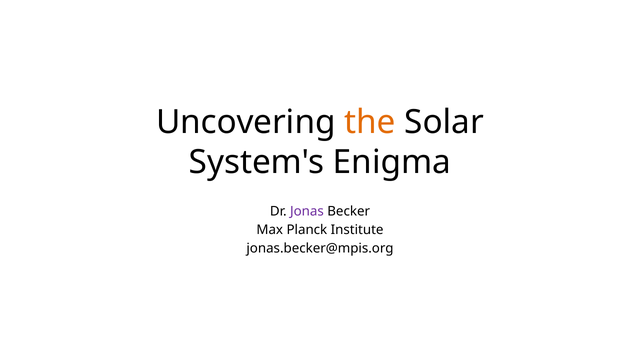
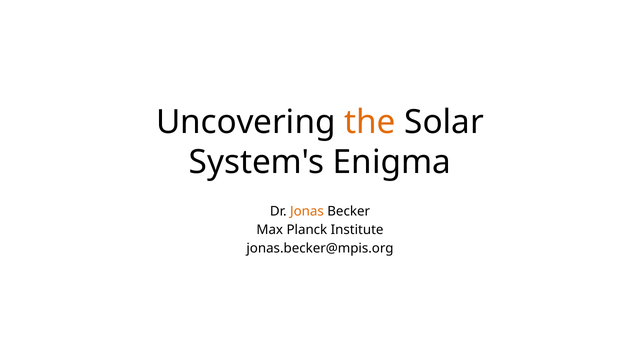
Jonas colour: purple -> orange (307, 211)
